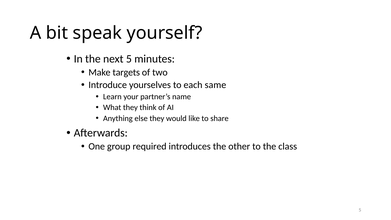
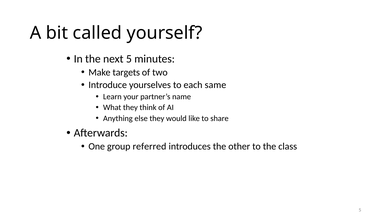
speak: speak -> called (97, 33)
required: required -> referred (149, 146)
